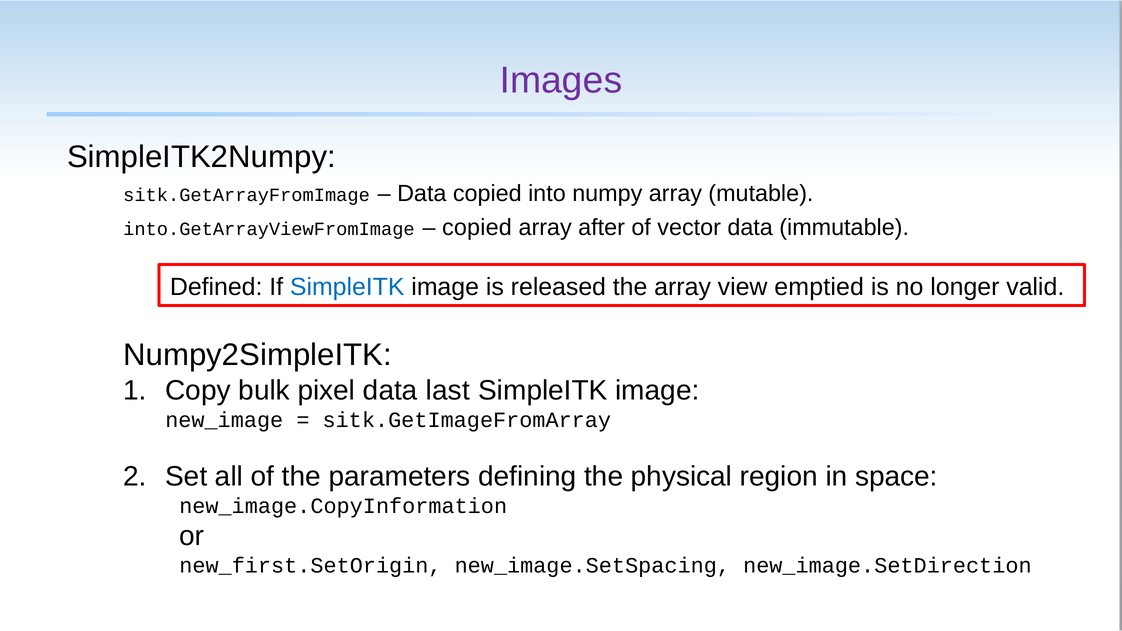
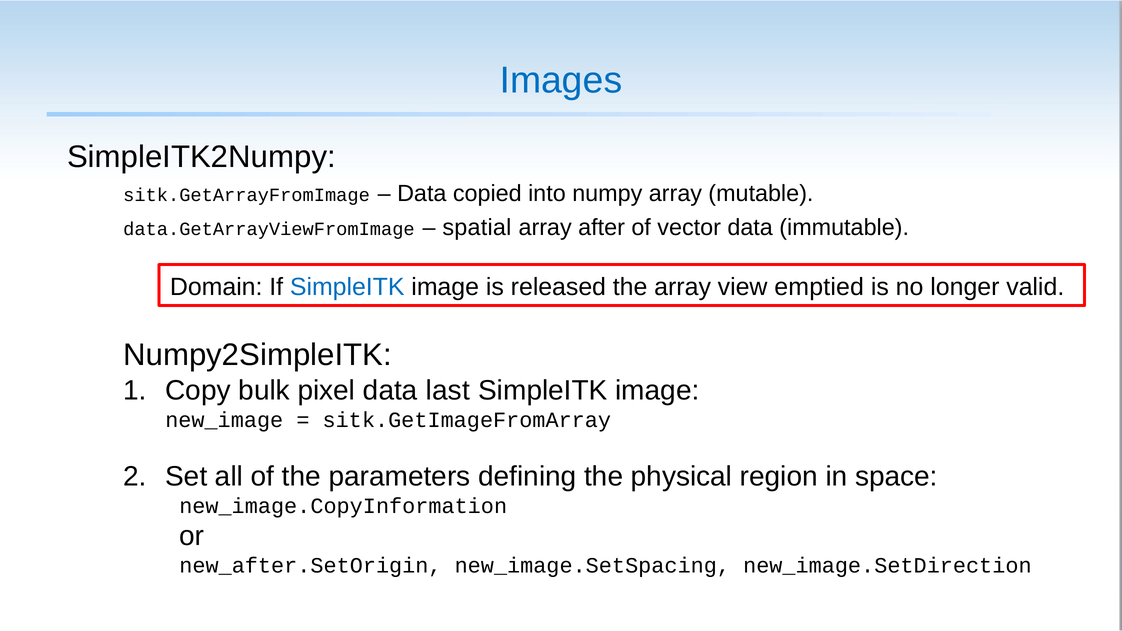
Images colour: purple -> blue (561, 80)
into.GetArrayViewFromImage: into.GetArrayViewFromImage -> data.GetArrayViewFromImage (269, 229)
copied: copied -> spatial (477, 227)
Defined: Defined -> Domain (216, 287)
new_first.SetOrigin: new_first.SetOrigin -> new_after.SetOrigin (310, 566)
